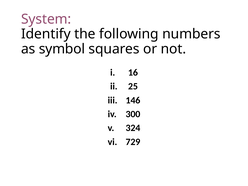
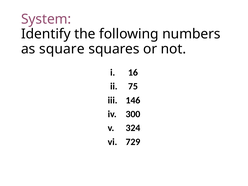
symbol: symbol -> square (62, 49)
25: 25 -> 75 (133, 86)
